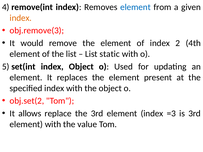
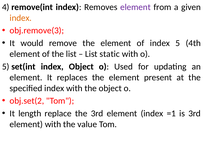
element colour: blue -> purple (135, 7)
index 2: 2 -> 5 (178, 43)
allows: allows -> length (30, 114)
=3: =3 -> =1 (171, 114)
